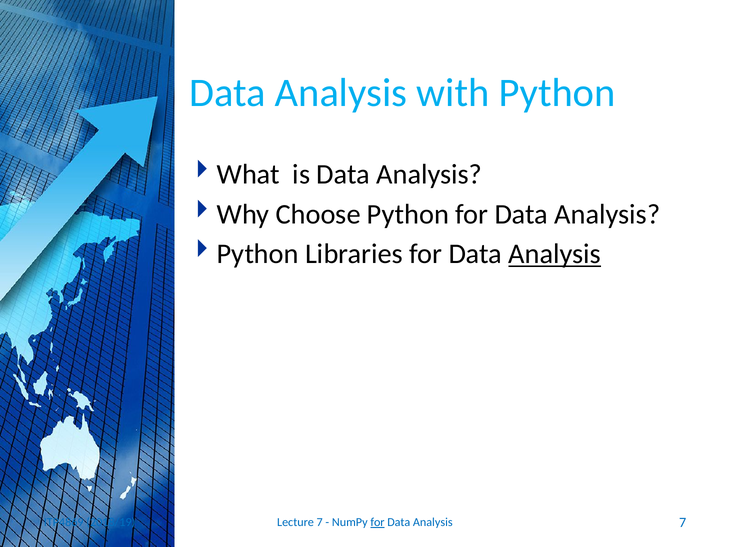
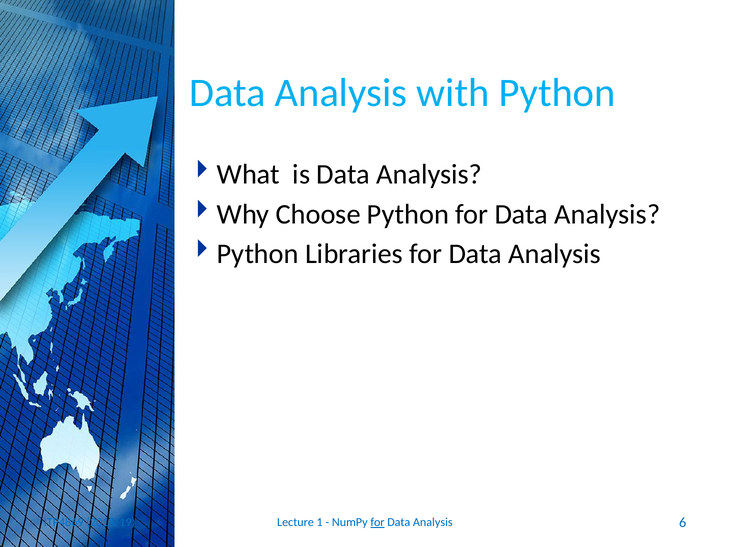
Analysis underline: present -> none (555, 254)
Lecture 7: 7 -> 1 (320, 523)
Analysis 7: 7 -> 6 (683, 523)
